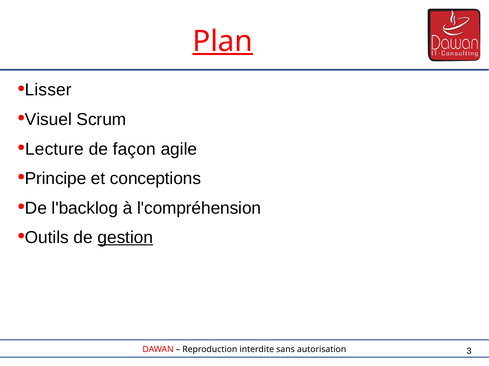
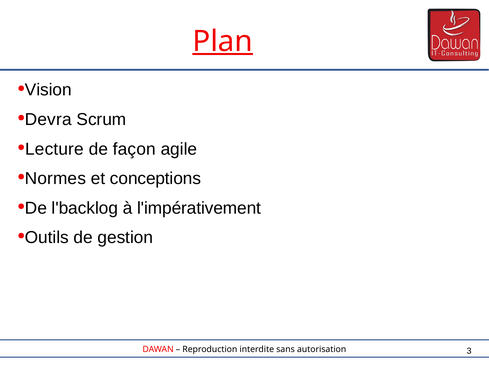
Lisser: Lisser -> Vision (48, 90)
Visuel: Visuel -> Devra (48, 120)
Principe: Principe -> Normes (55, 179)
l'compréhension: l'compréhension -> l'impérativement (199, 208)
gestion underline: present -> none (125, 238)
